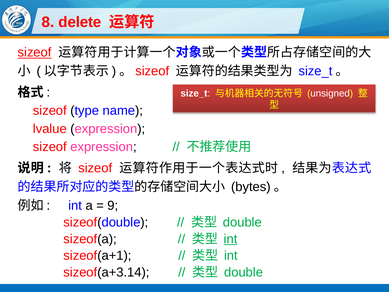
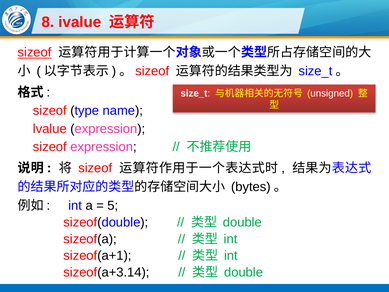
delete: delete -> ivalue (80, 22)
9: 9 -> 5 (113, 206)
int underline: present -> none (231, 239)
